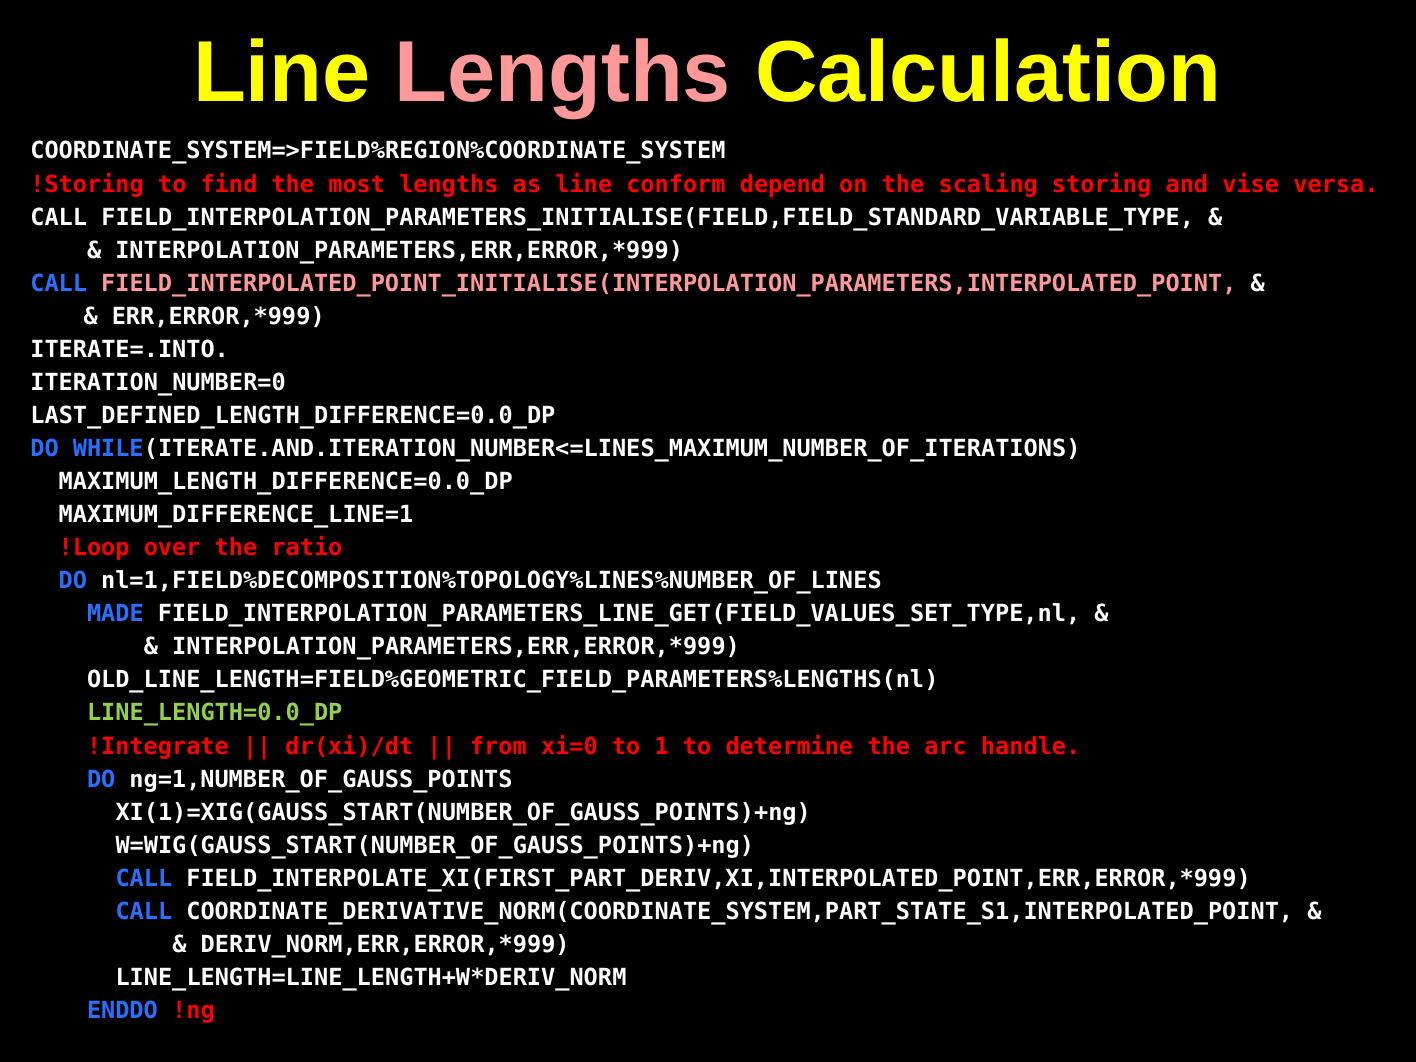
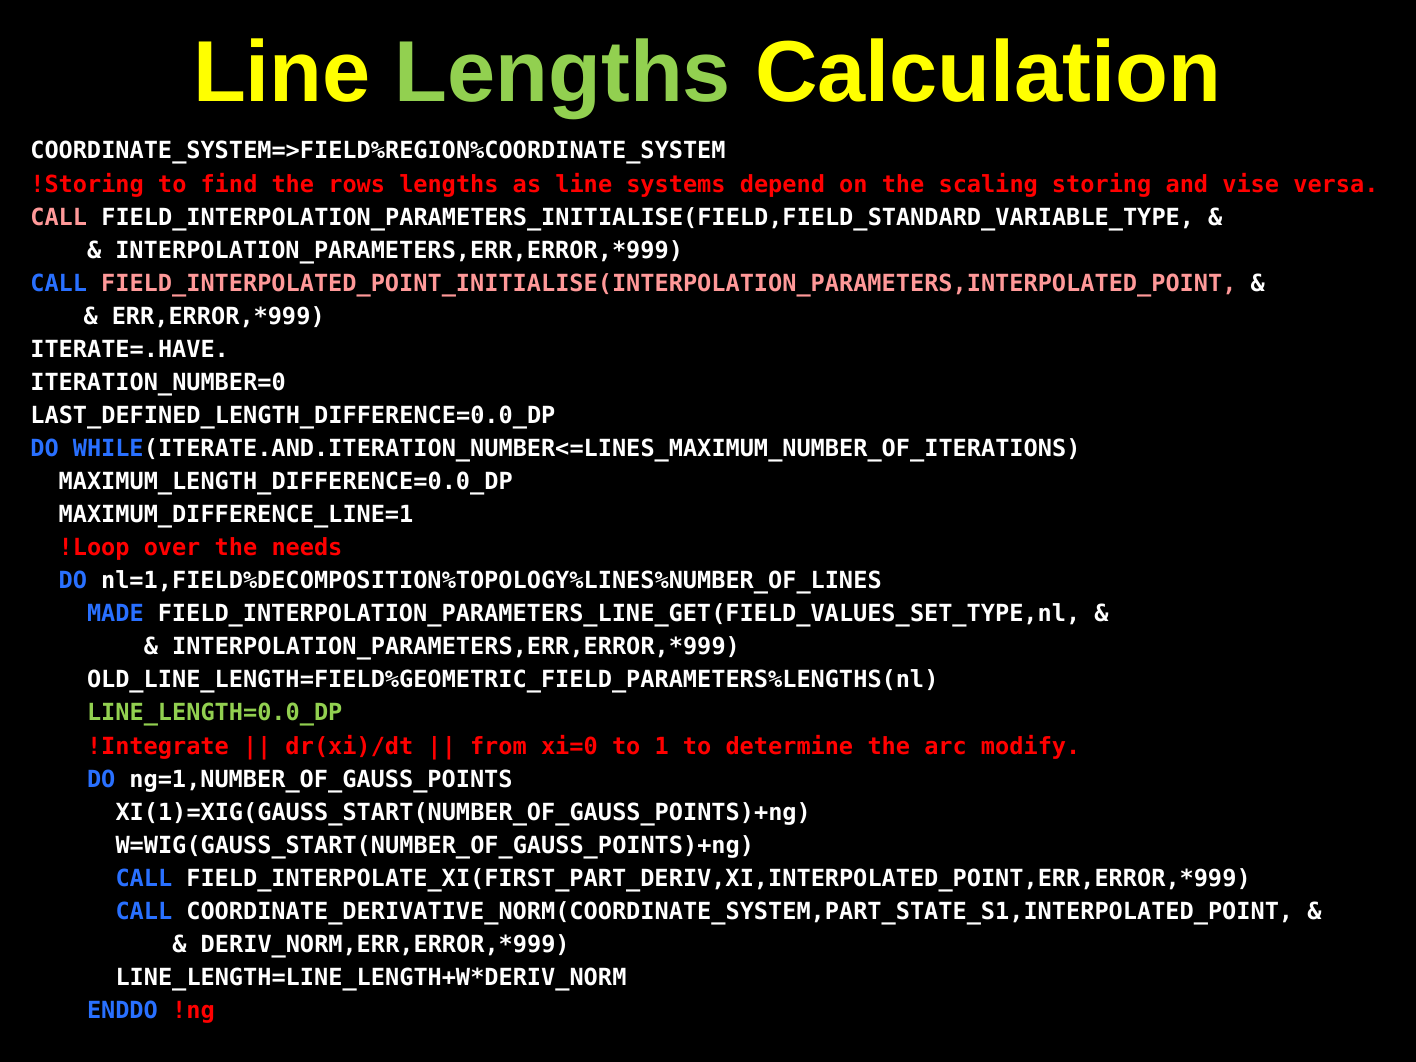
Lengths colour: pink -> light green (563, 73)
most: most -> rows (357, 184)
conform: conform -> systems (676, 184)
CALL colour: white -> pink (59, 217)
ITERATE=.INTO: ITERATE=.INTO -> ITERATE=.HAVE (130, 350)
ratio: ratio -> needs (307, 548)
handle: handle -> modify (1031, 746)
